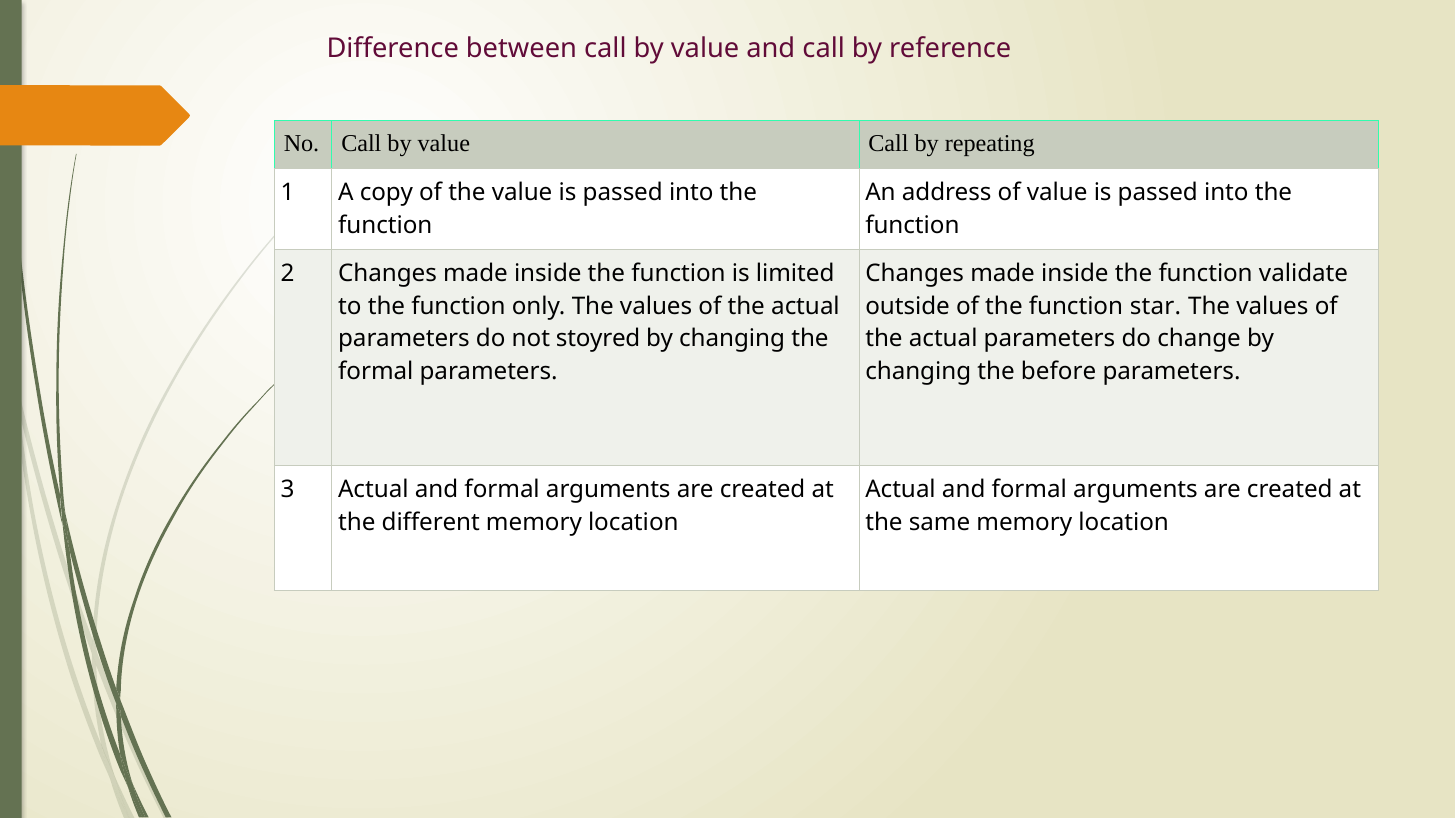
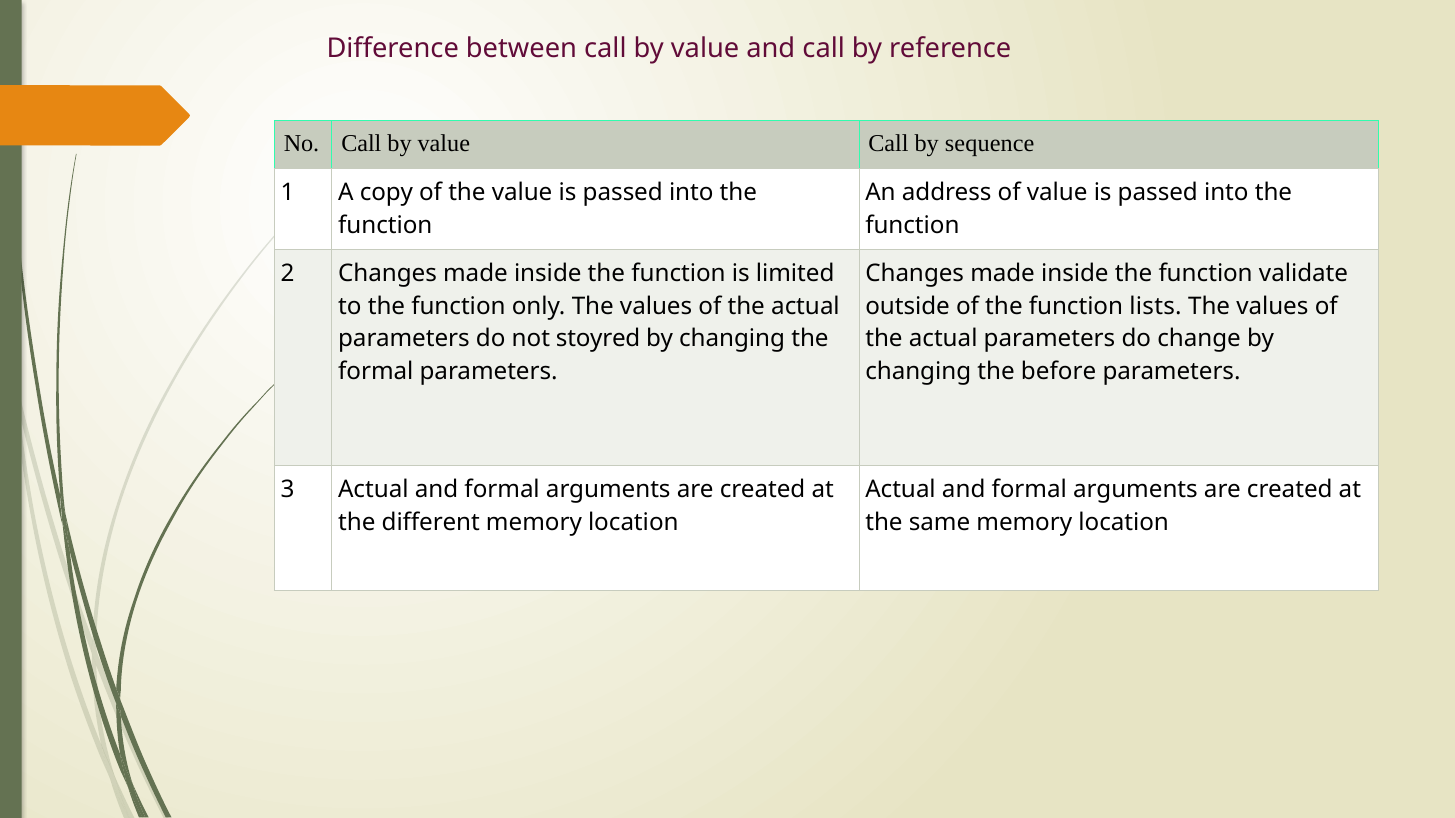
repeating: repeating -> sequence (990, 144)
star: star -> lists (1156, 306)
